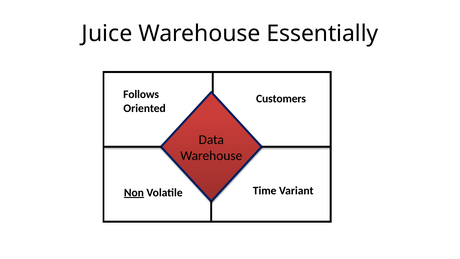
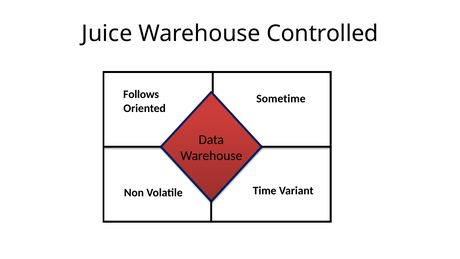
Essentially: Essentially -> Controlled (322, 34)
Customers: Customers -> Sometime (281, 99)
Non underline: present -> none (134, 192)
